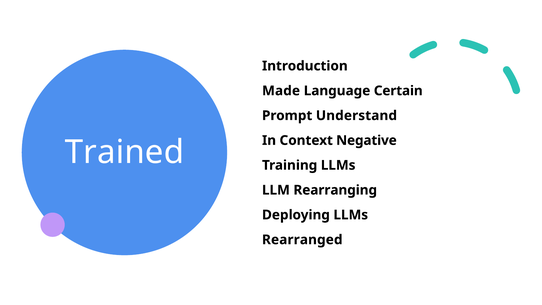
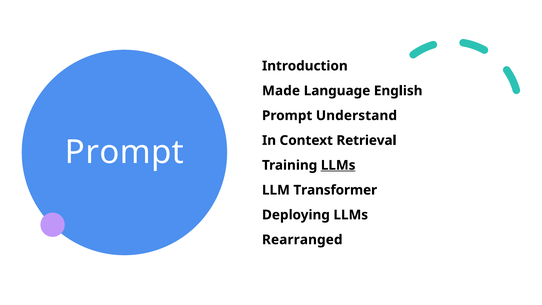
Certain: Certain -> English (398, 91)
Negative: Negative -> Retrieval (366, 140)
Trained: Trained -> Prompt (124, 152)
LLMs underline: none -> present (338, 165)
Rearranging: Rearranging -> Transformer (335, 190)
